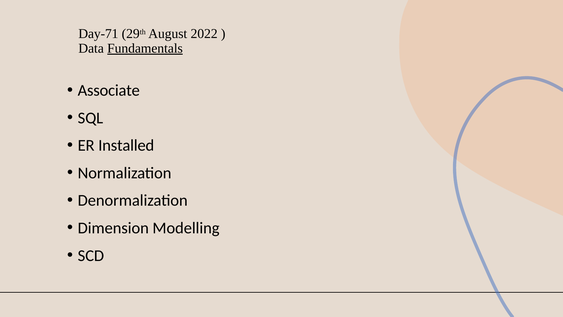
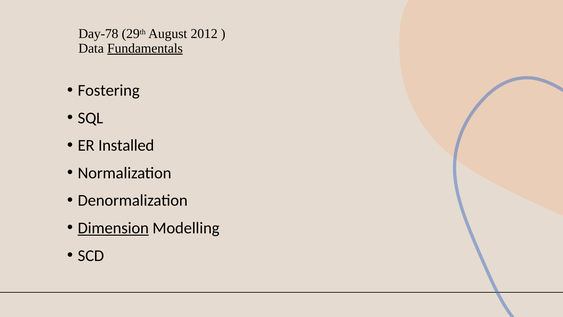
Day-71: Day-71 -> Day-78 (98, 34)
2022: 2022 -> 2012 (204, 34)
Associate: Associate -> Fostering (109, 90)
Dimension underline: none -> present (113, 228)
